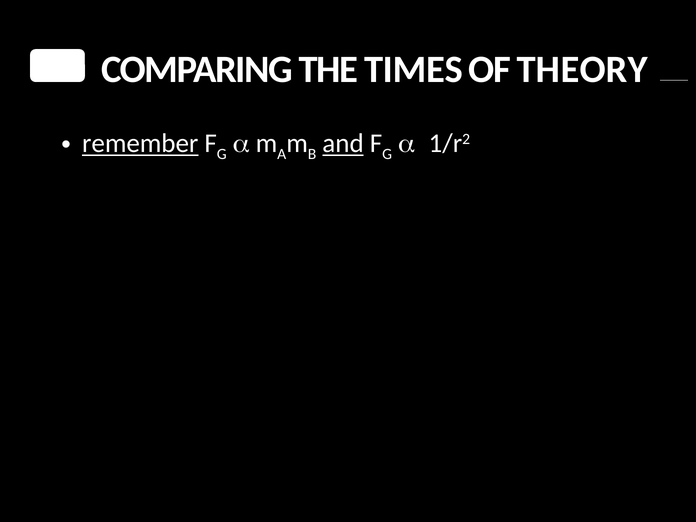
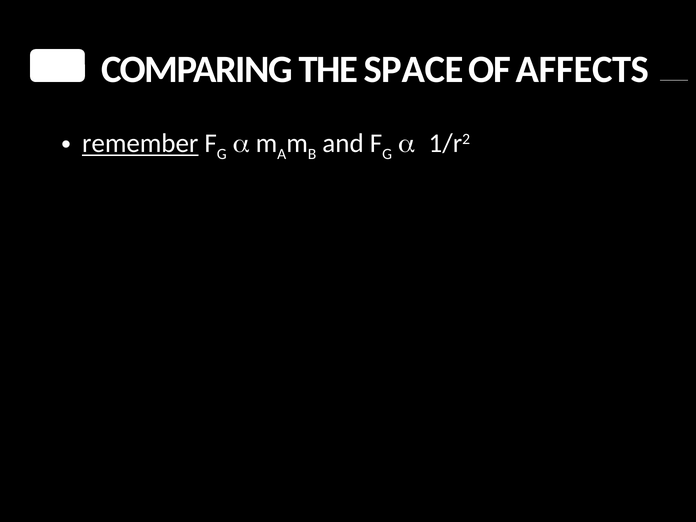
TIMES: TIMES -> SPACE (413, 69)
THEORY: THEORY -> AFFECTS (583, 69)
and underline: present -> none (343, 143)
